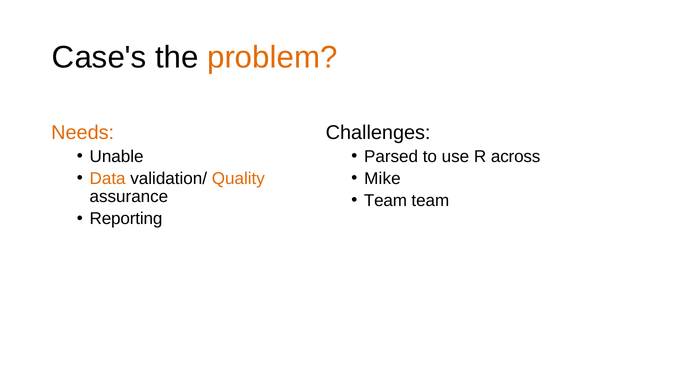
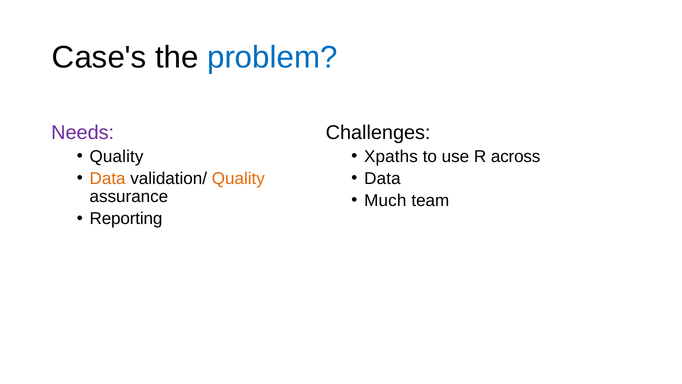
problem colour: orange -> blue (272, 57)
Needs colour: orange -> purple (83, 133)
Unable: Unable -> Quality (117, 156)
Parsed: Parsed -> Xpaths (391, 156)
Mike: Mike -> Data (382, 178)
Team: Team -> Much (385, 200)
